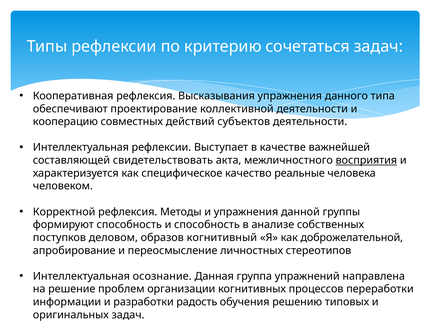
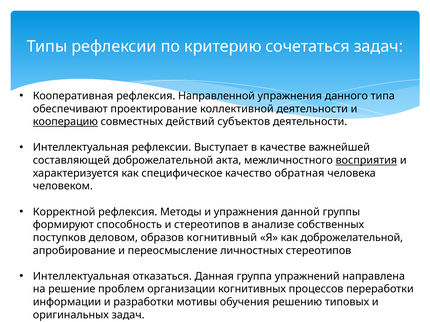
Высказывания: Высказывания -> Направленной (217, 96)
кооперацию underline: none -> present (65, 122)
составляющей свидетельствовать: свидетельствовать -> доброжелательной (163, 161)
реальные: реальные -> обратная (299, 173)
и способность: способность -> стереотипов (207, 225)
осознание: осознание -> отказаться (162, 277)
радость: радость -> мотивы (197, 302)
